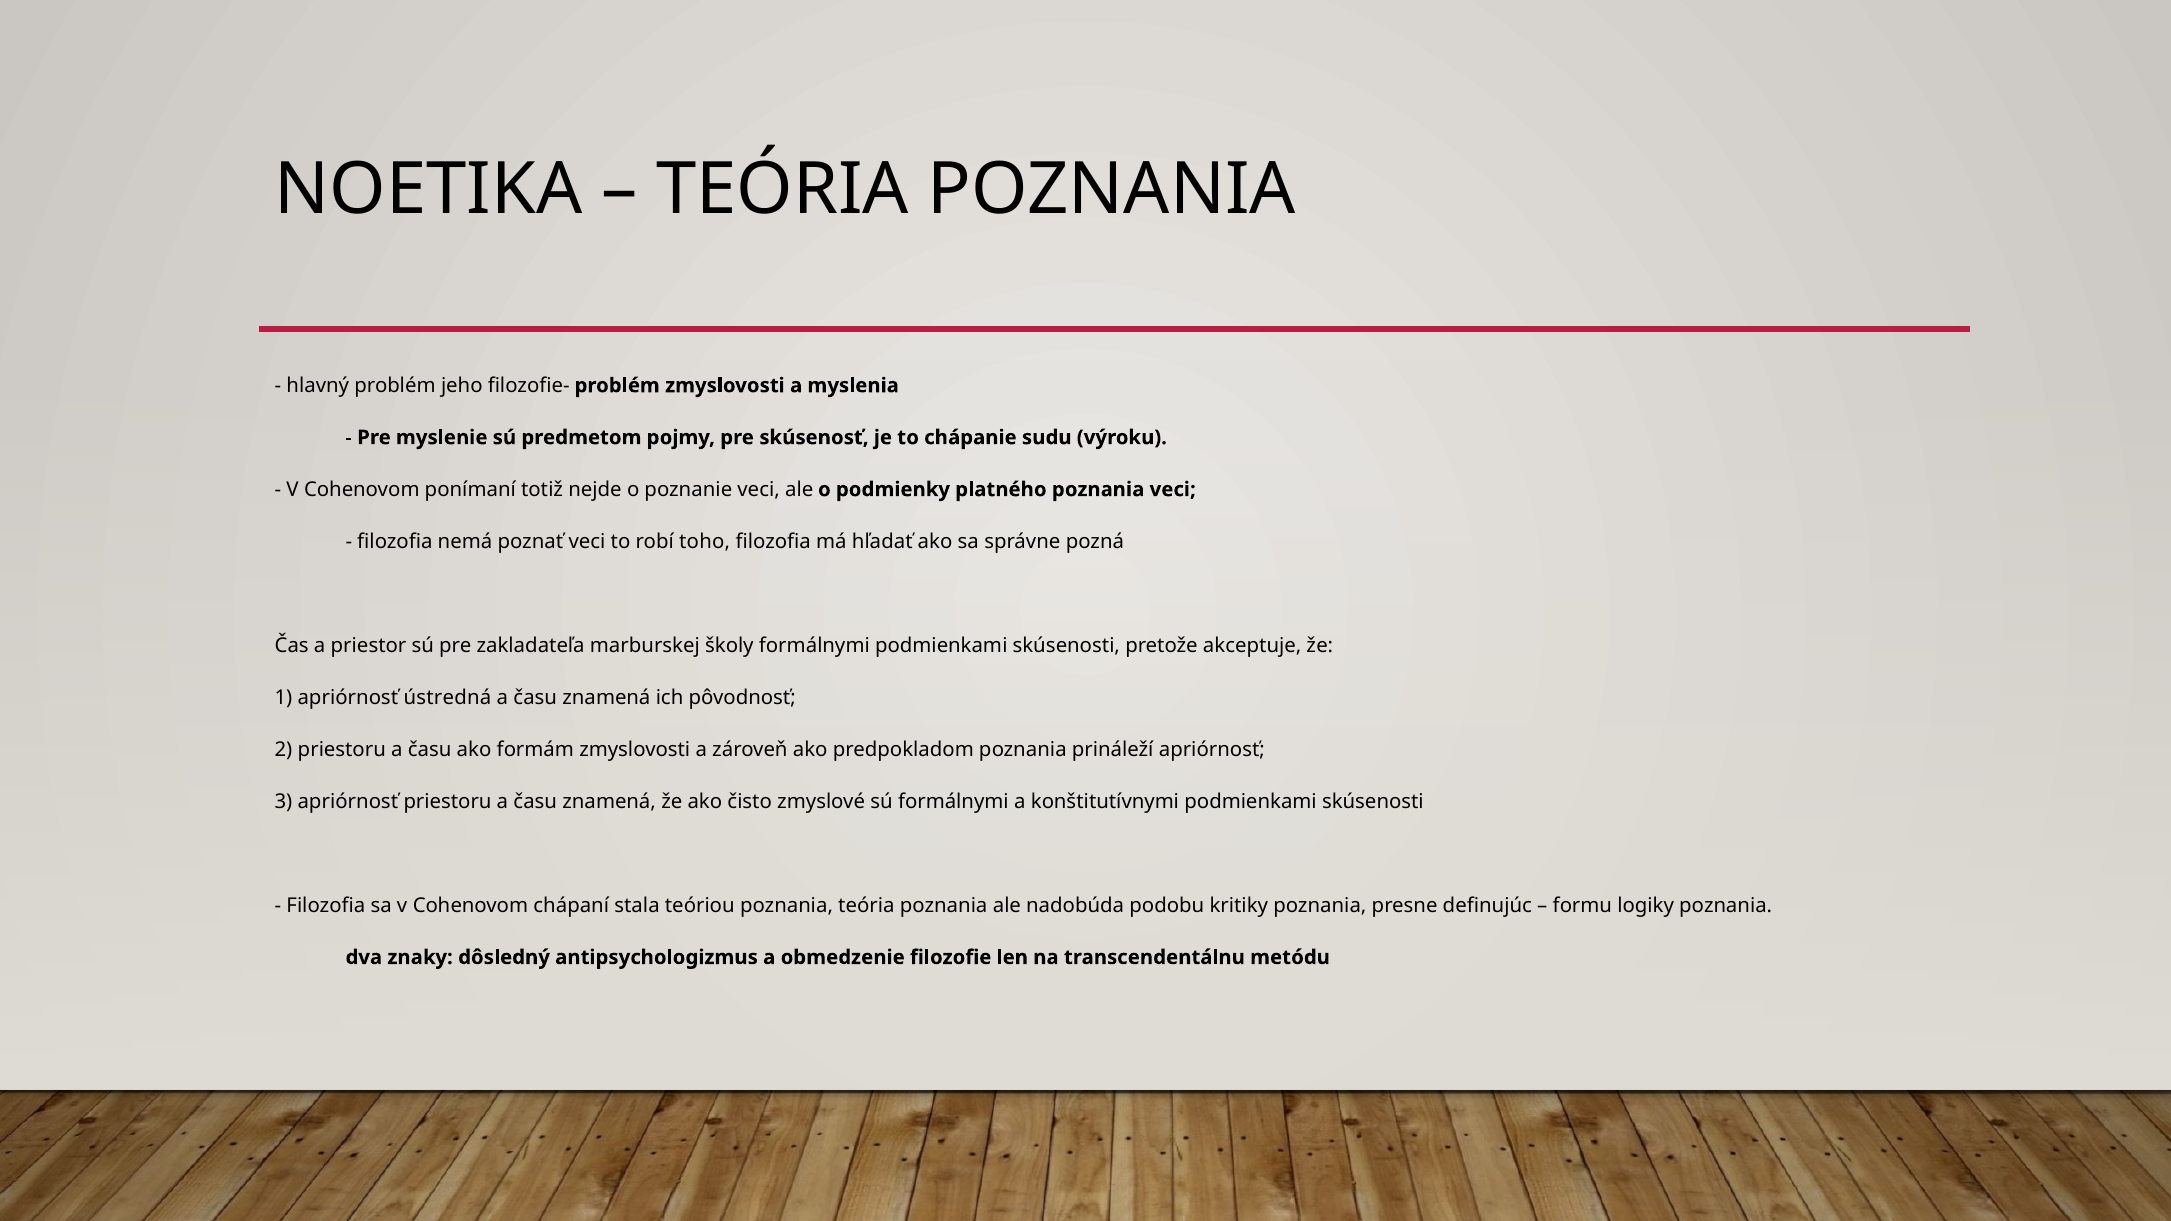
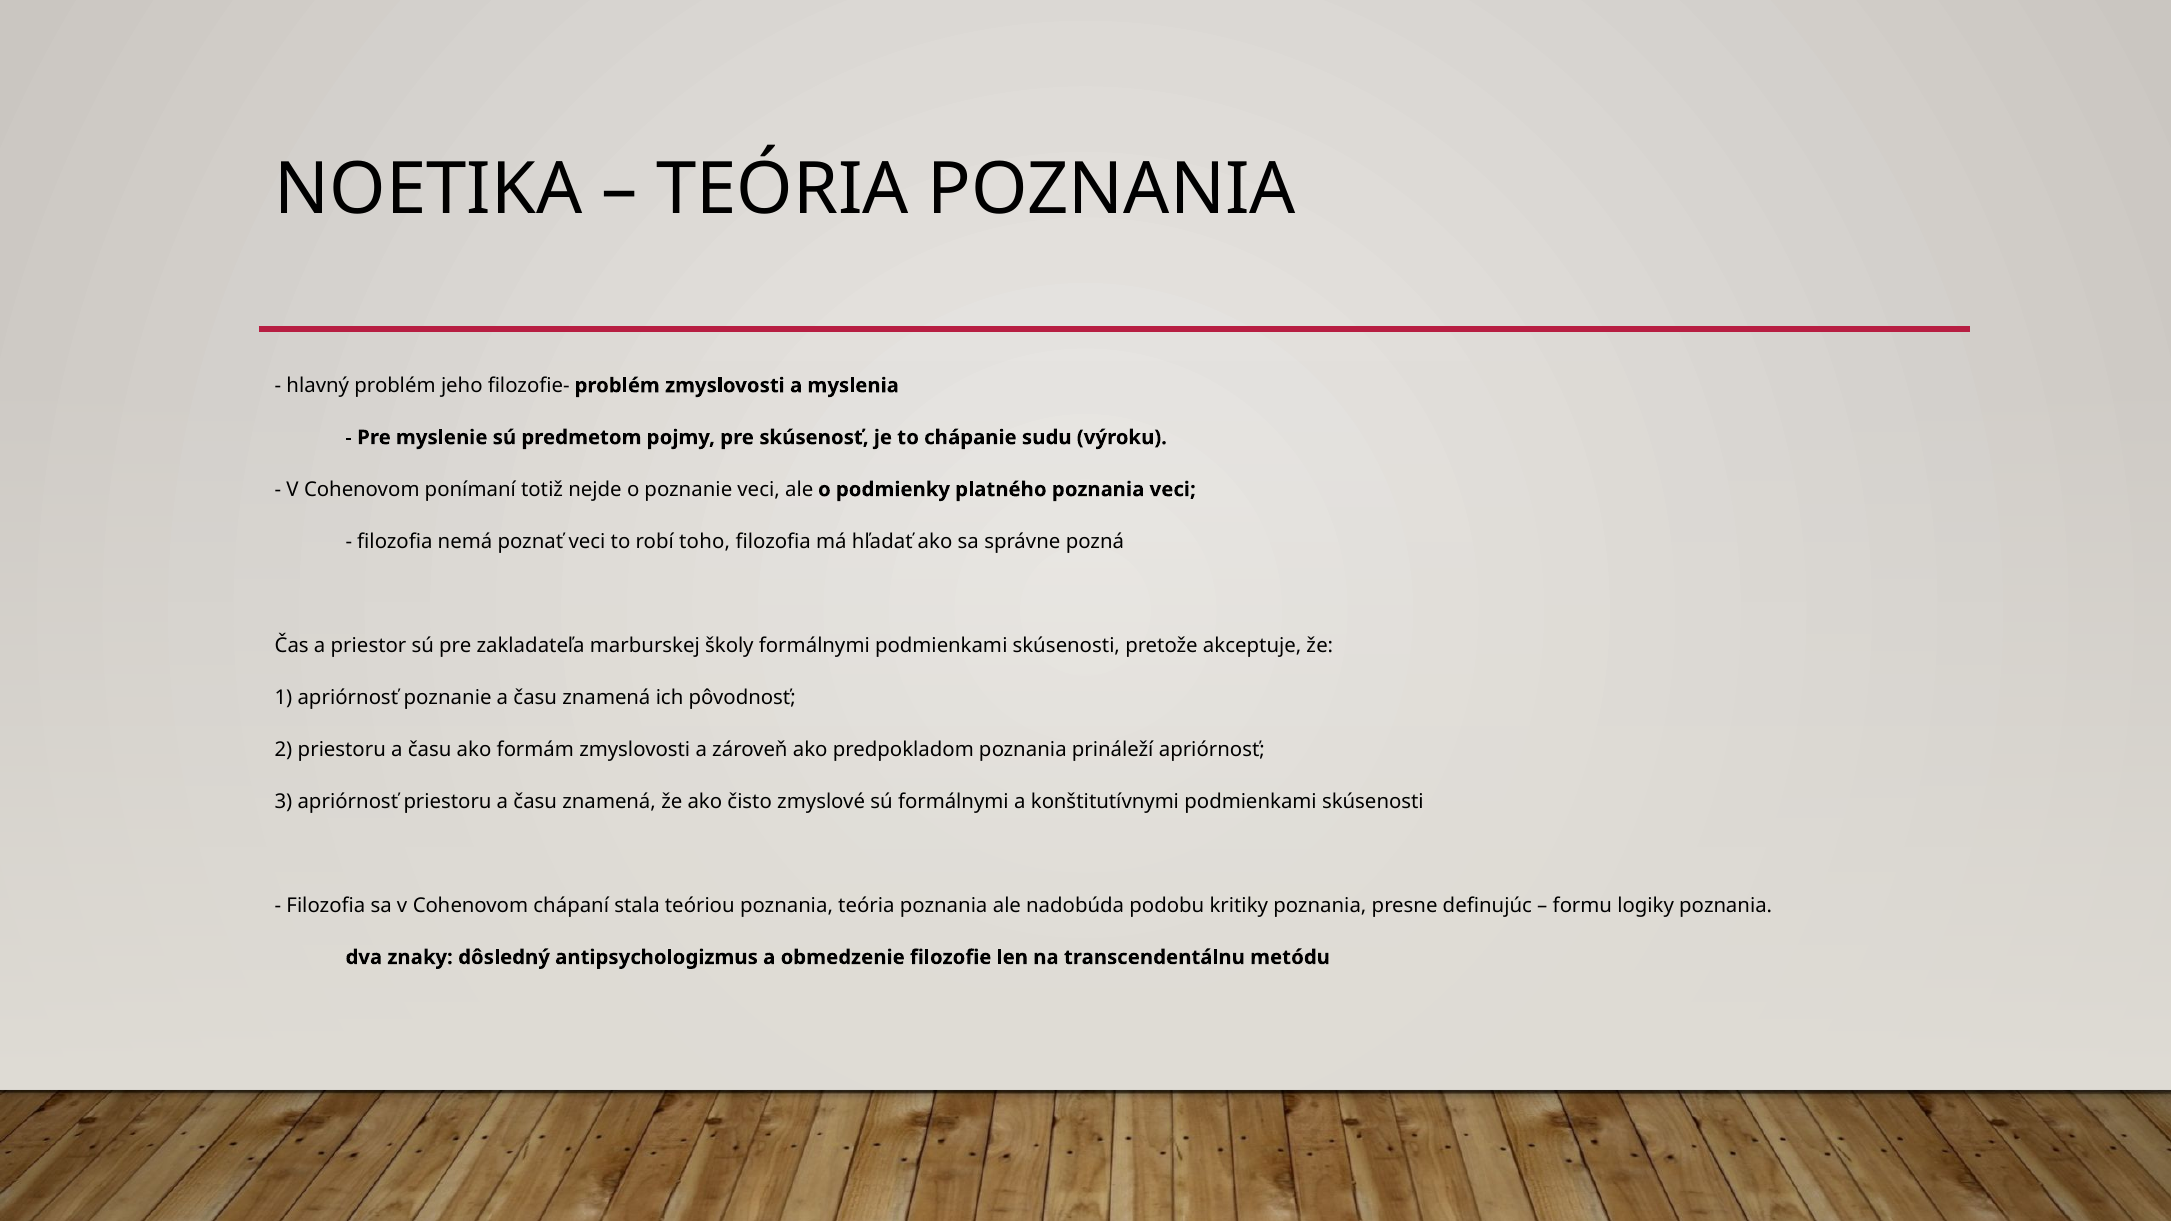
apriórnosť ústredná: ústredná -> poznanie (448, 698)
